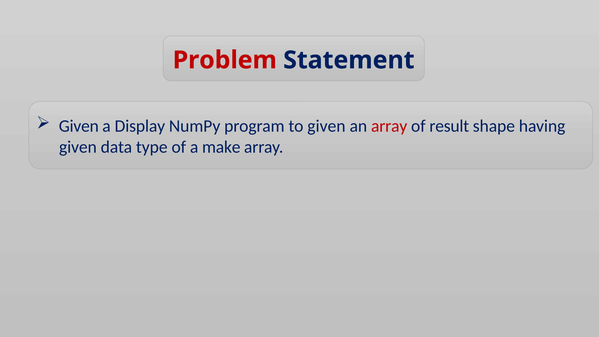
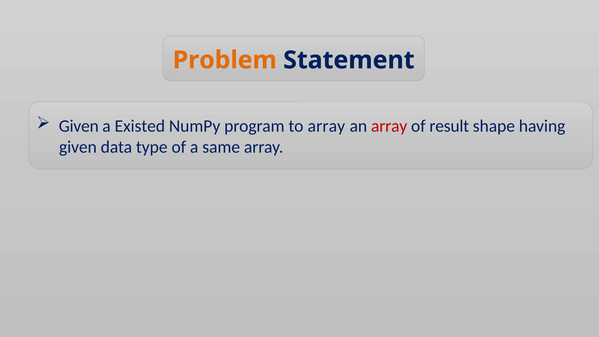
Problem colour: red -> orange (225, 60)
Display: Display -> Existed (140, 126)
to given: given -> array (326, 126)
make: make -> same (221, 147)
